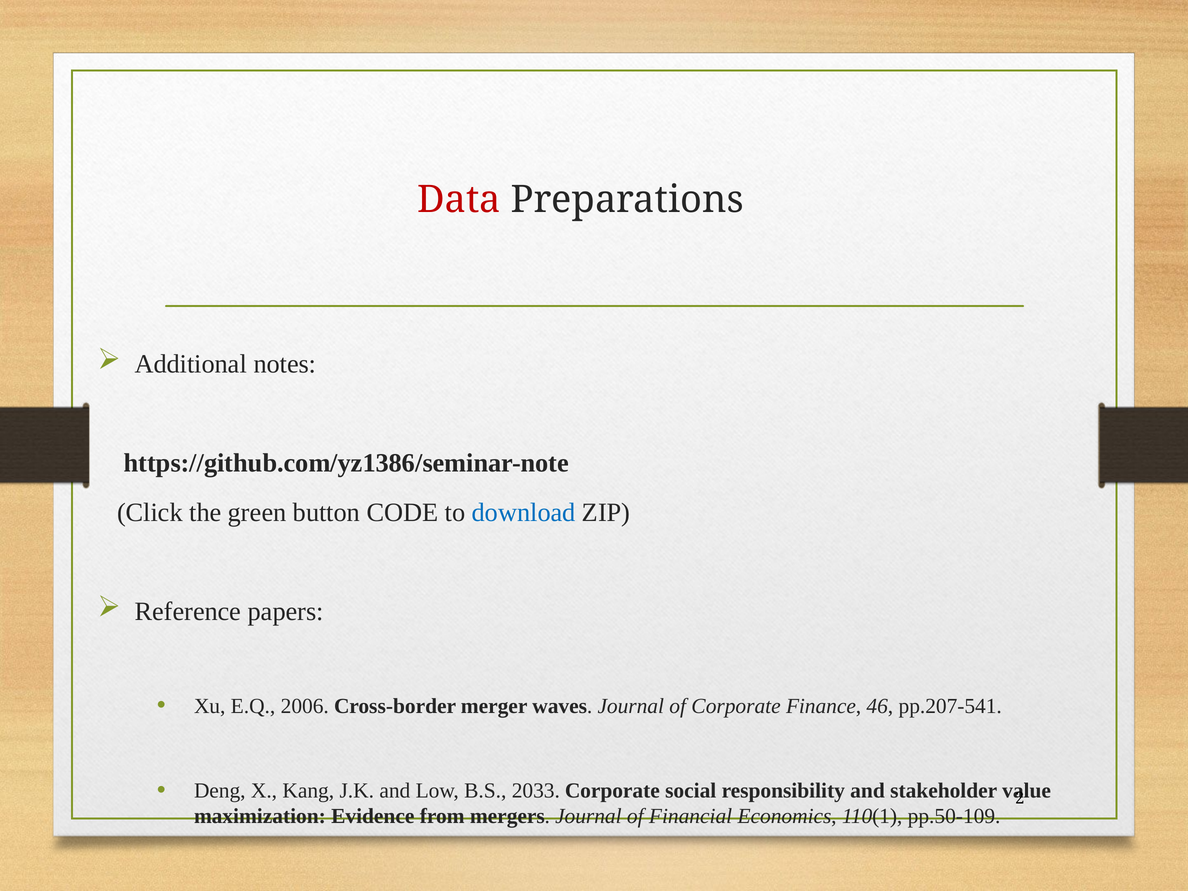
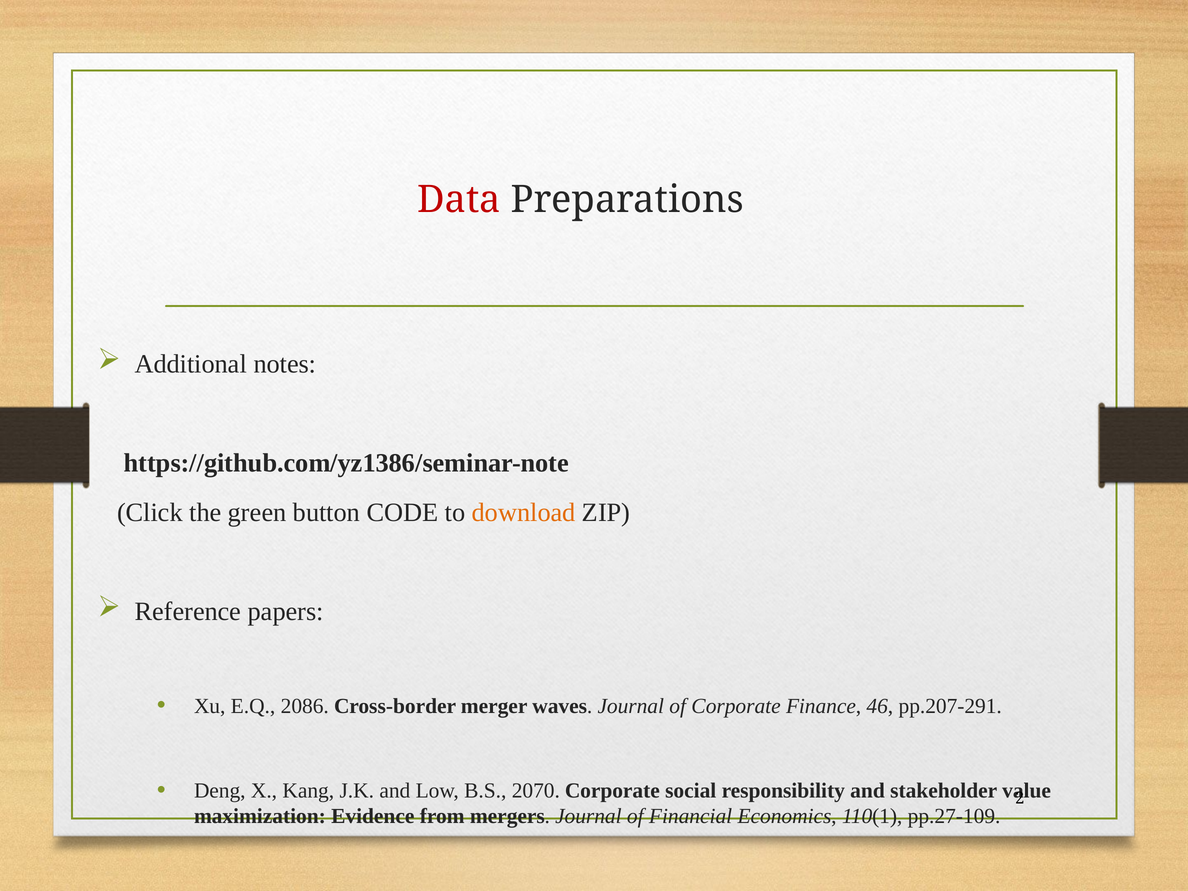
download colour: blue -> orange (524, 513)
2006: 2006 -> 2086 (305, 706)
pp.207-541: pp.207-541 -> pp.207-291 (950, 706)
2033: 2033 -> 2070 (536, 791)
pp.50-109: pp.50-109 -> pp.27-109 (954, 816)
